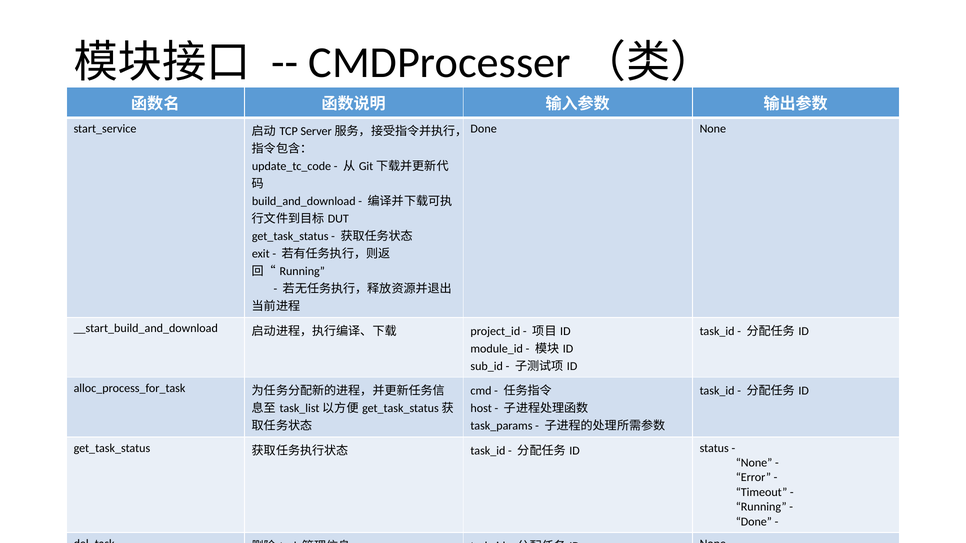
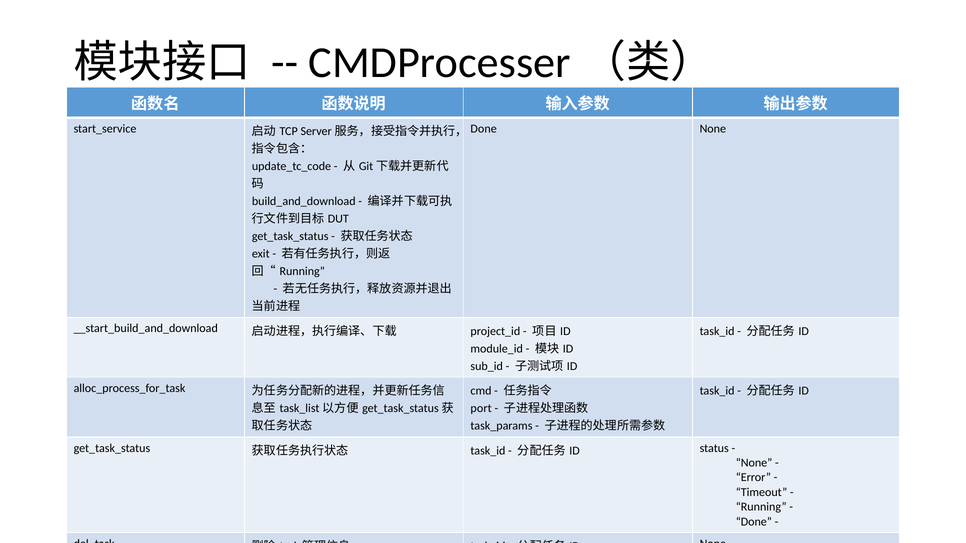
host: host -> port (481, 409)
